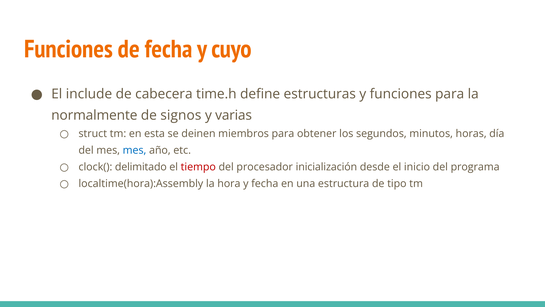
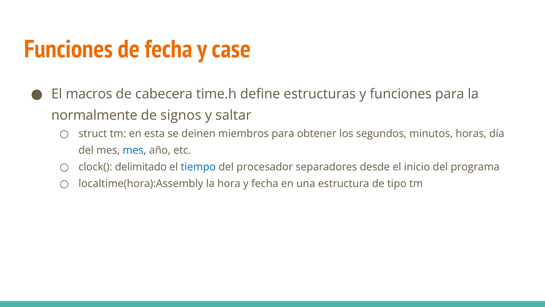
cuyo: cuyo -> case (231, 49)
include: include -> macros (89, 94)
varias: varias -> saltar (233, 115)
tiempo colour: red -> blue (198, 167)
inicialización: inicialización -> separadores (326, 167)
